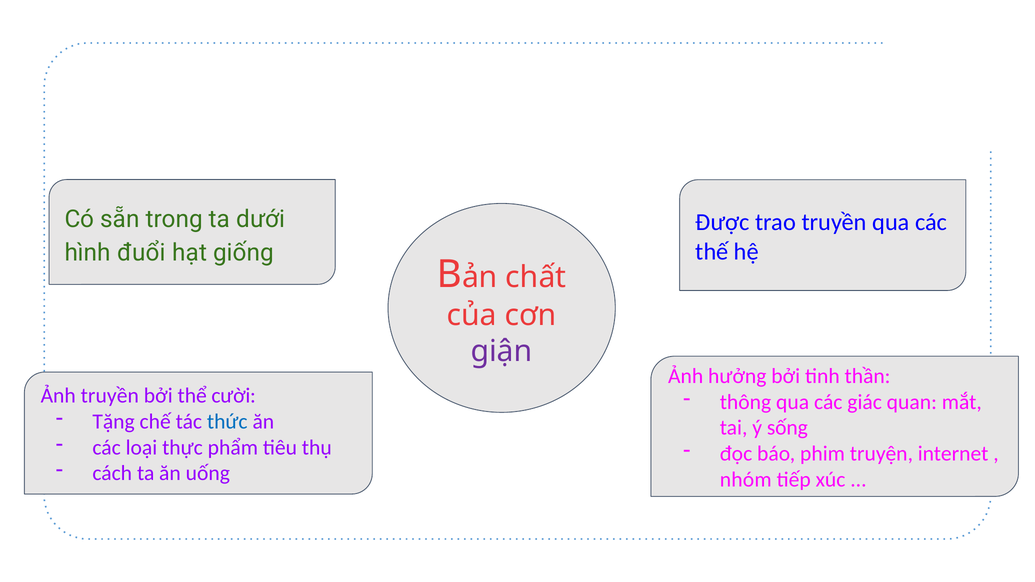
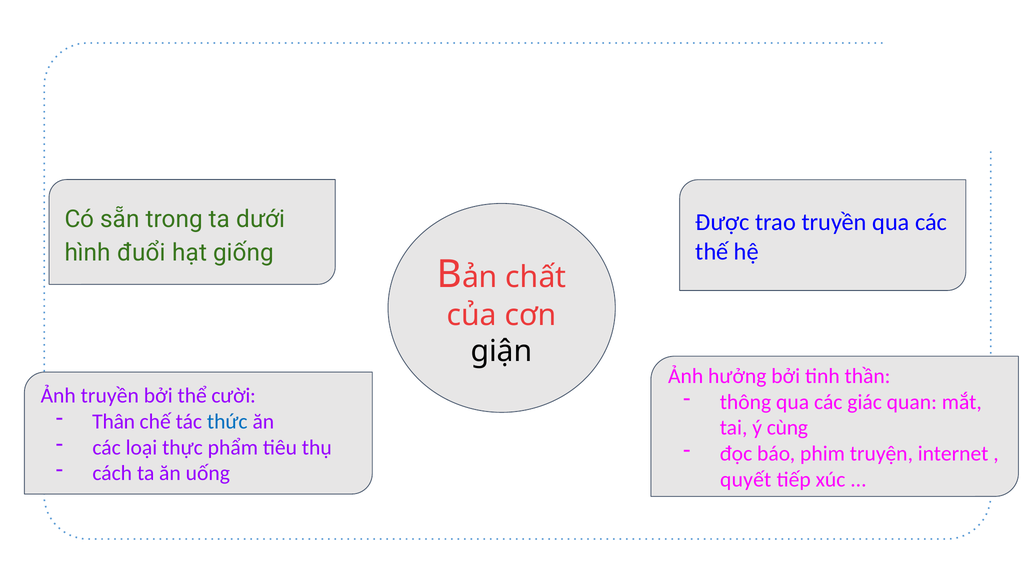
giận colour: purple -> black (502, 351)
Tặng: Tặng -> Thân (114, 422)
sống: sống -> cùng (787, 428)
nhóm: nhóm -> quyết (746, 480)
